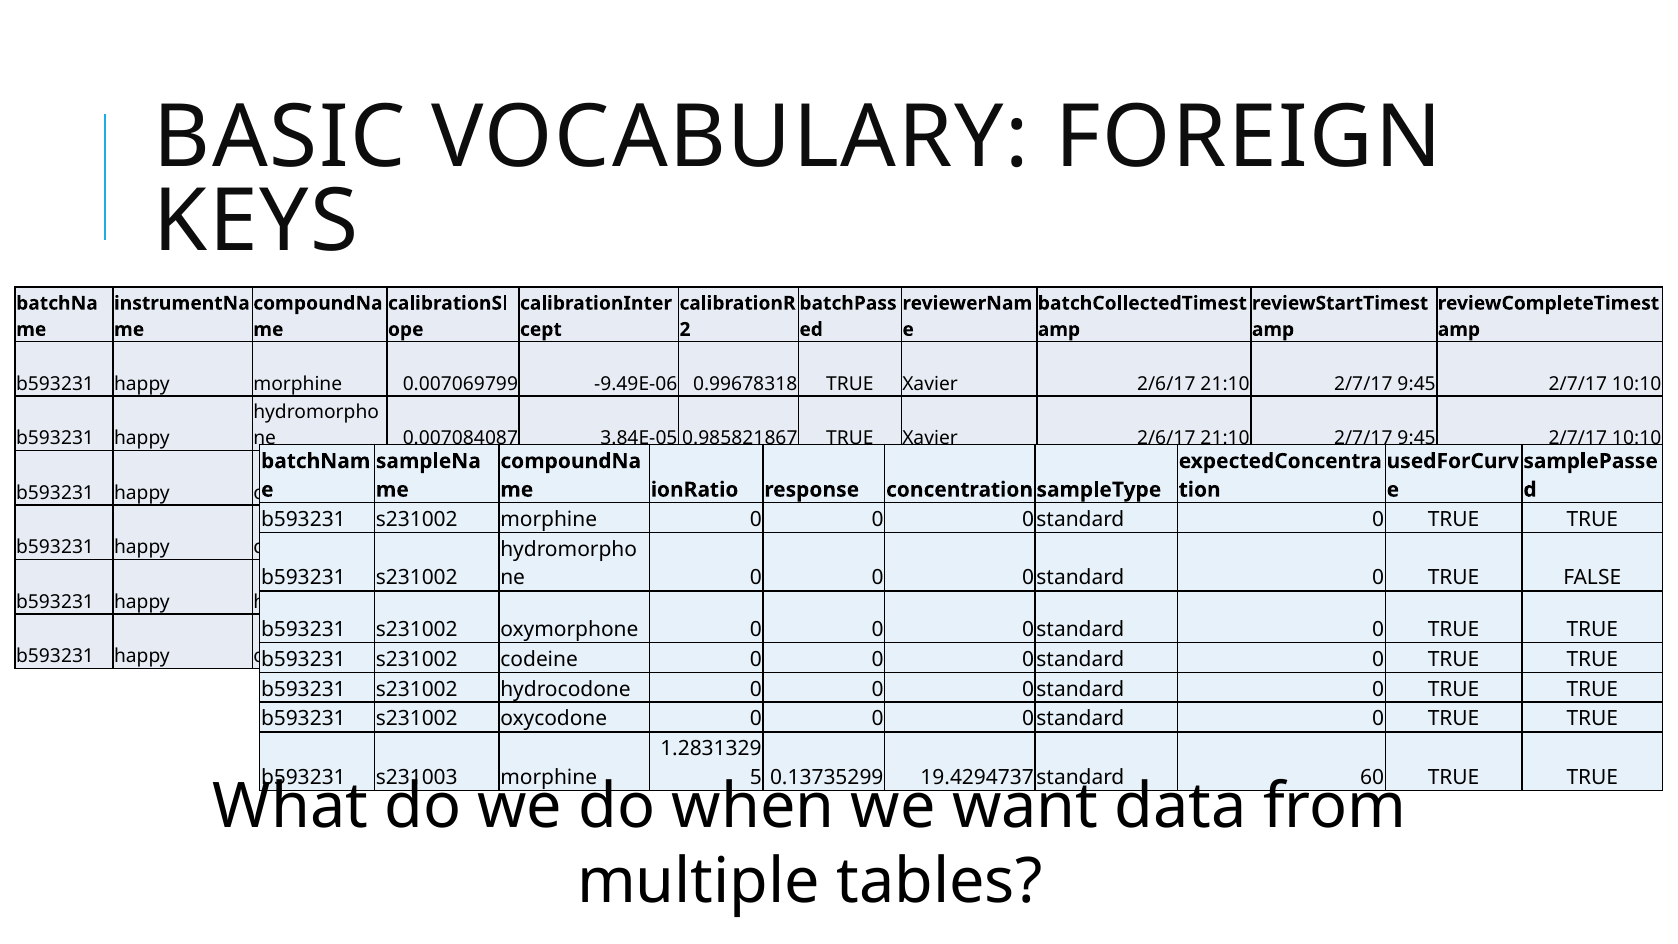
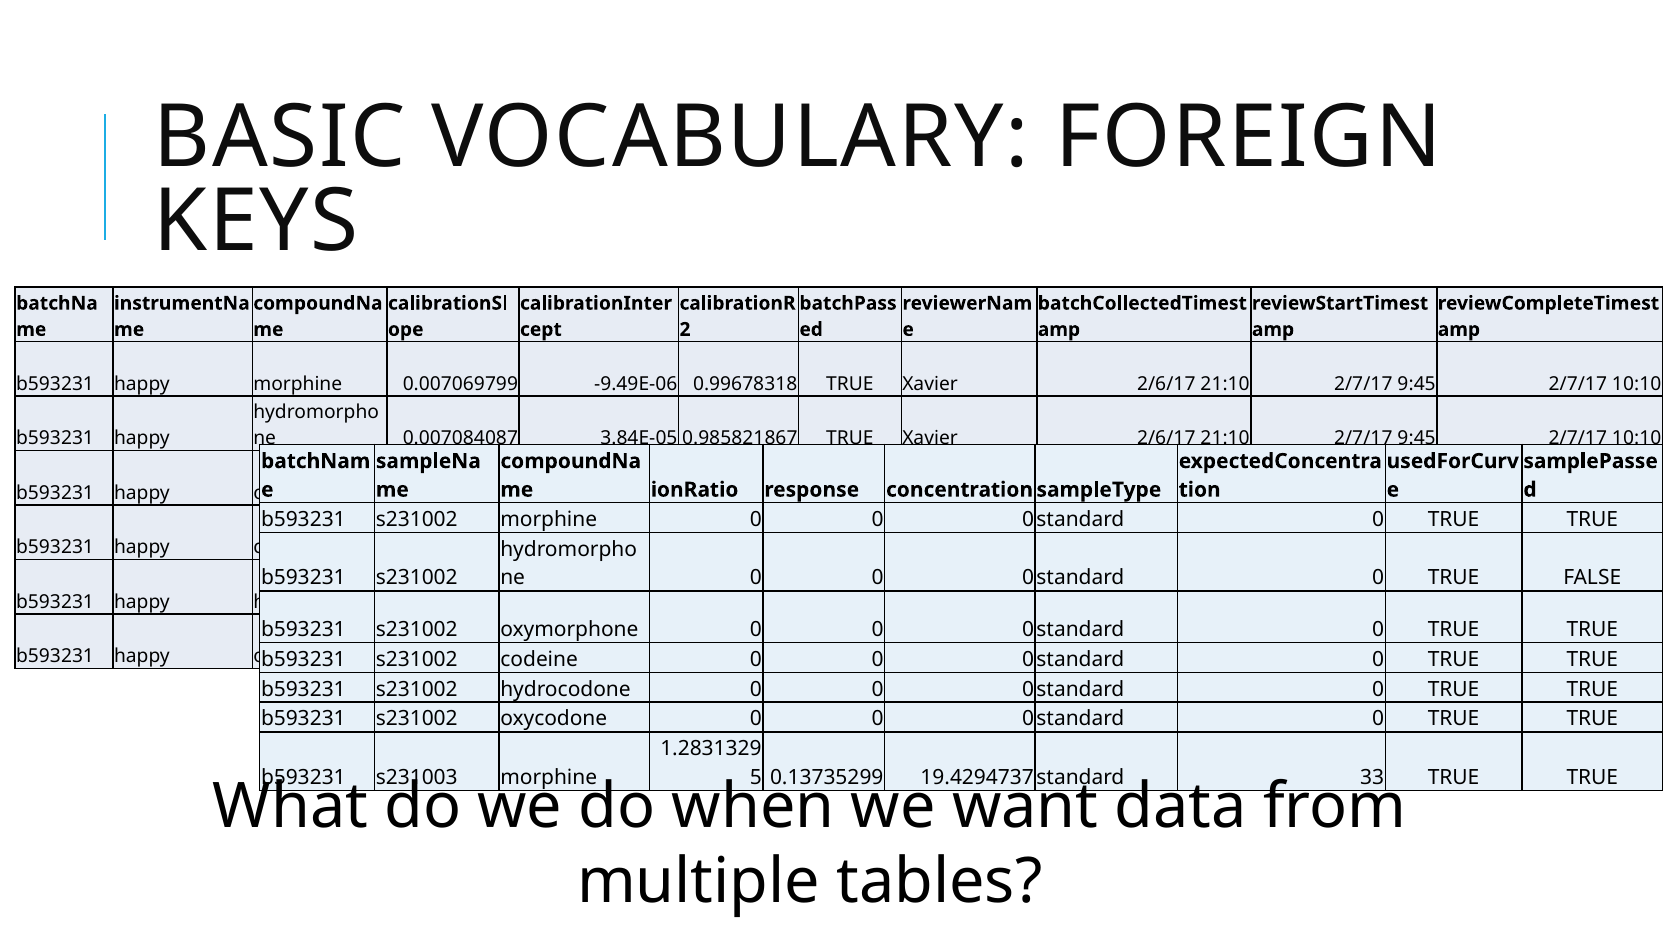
60: 60 -> 33 (1372, 777)
